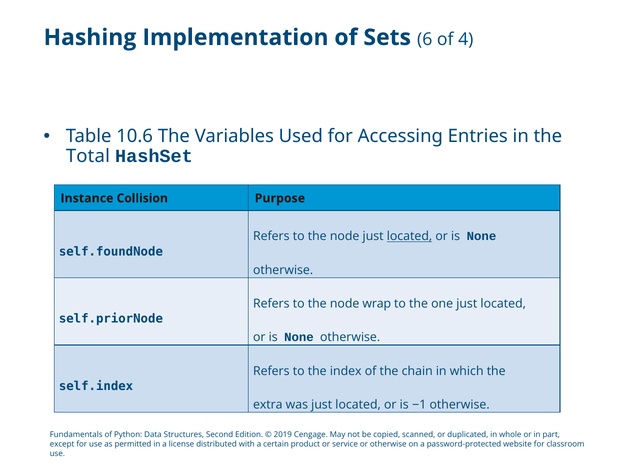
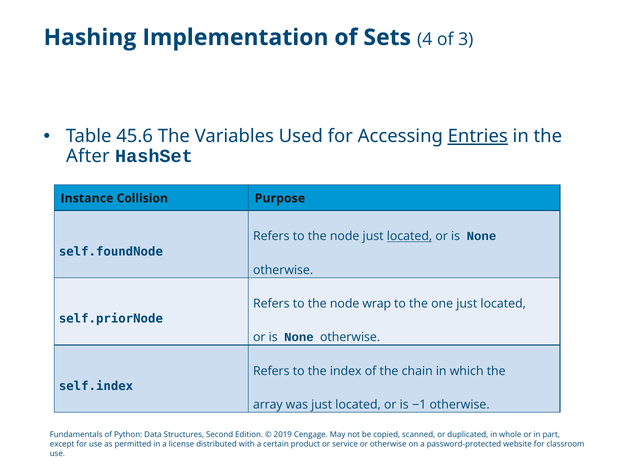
6: 6 -> 4 (425, 39)
4: 4 -> 3 (466, 39)
10.6: 10.6 -> 45.6 (135, 136)
Entries underline: none -> present (478, 136)
Total: Total -> After (88, 156)
extra: extra -> array (268, 405)
